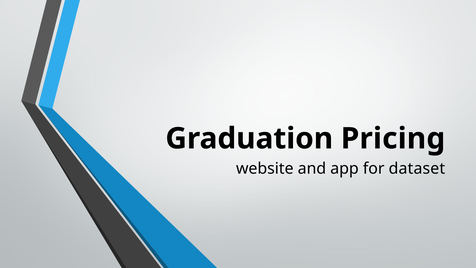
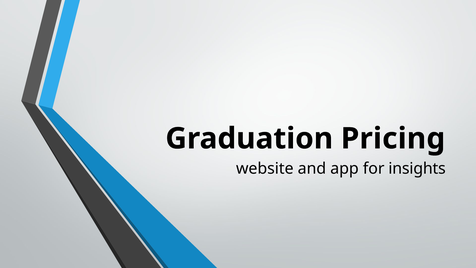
dataset: dataset -> insights (417, 168)
